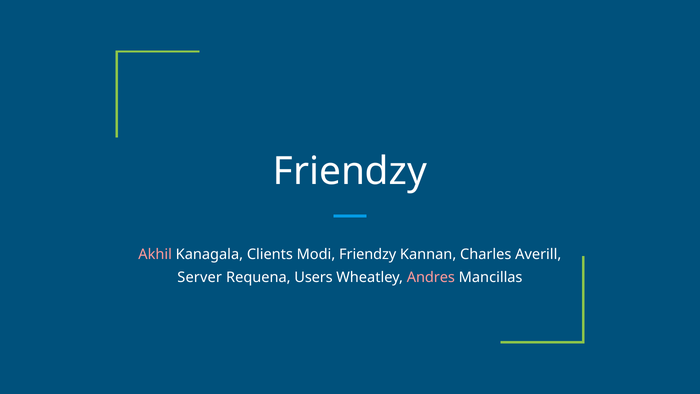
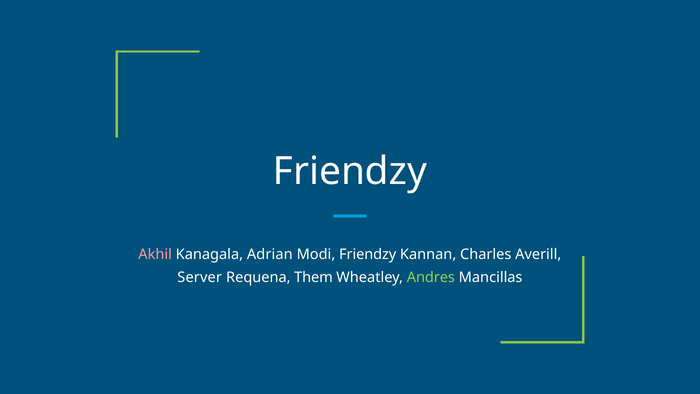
Clients: Clients -> Adrian (270, 254)
Users: Users -> Them (314, 277)
Andres colour: pink -> light green (431, 277)
